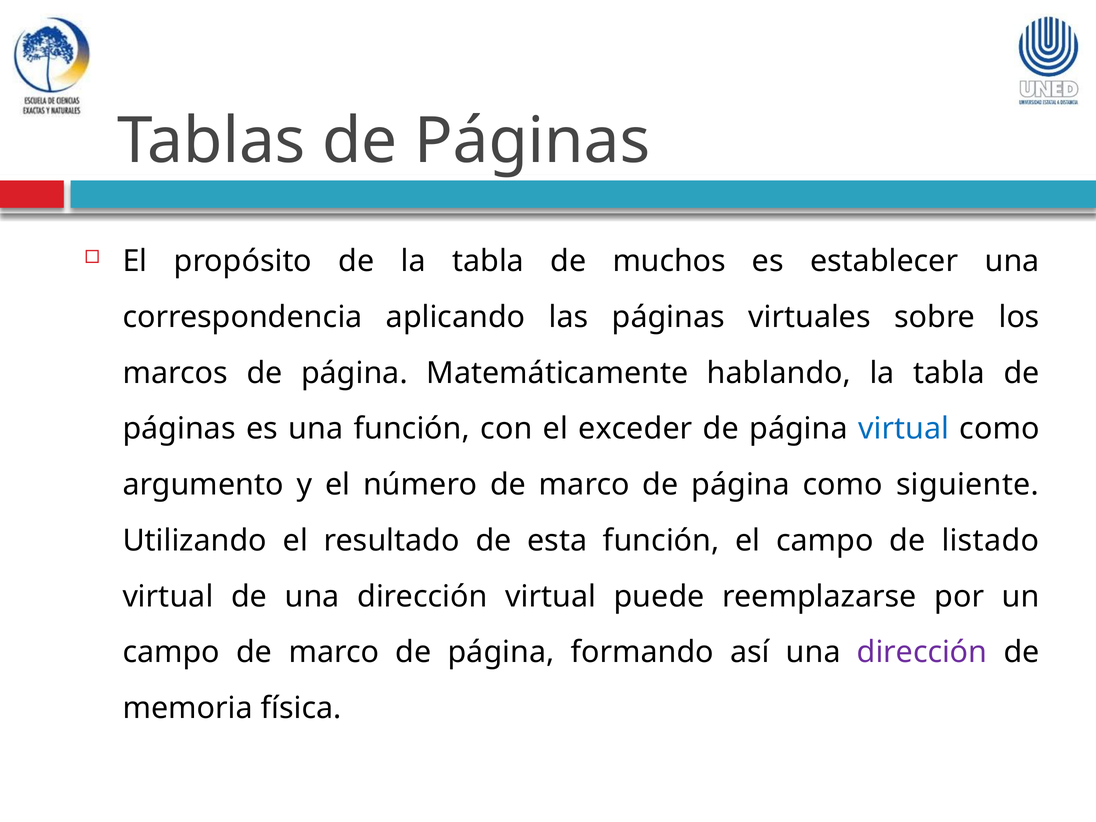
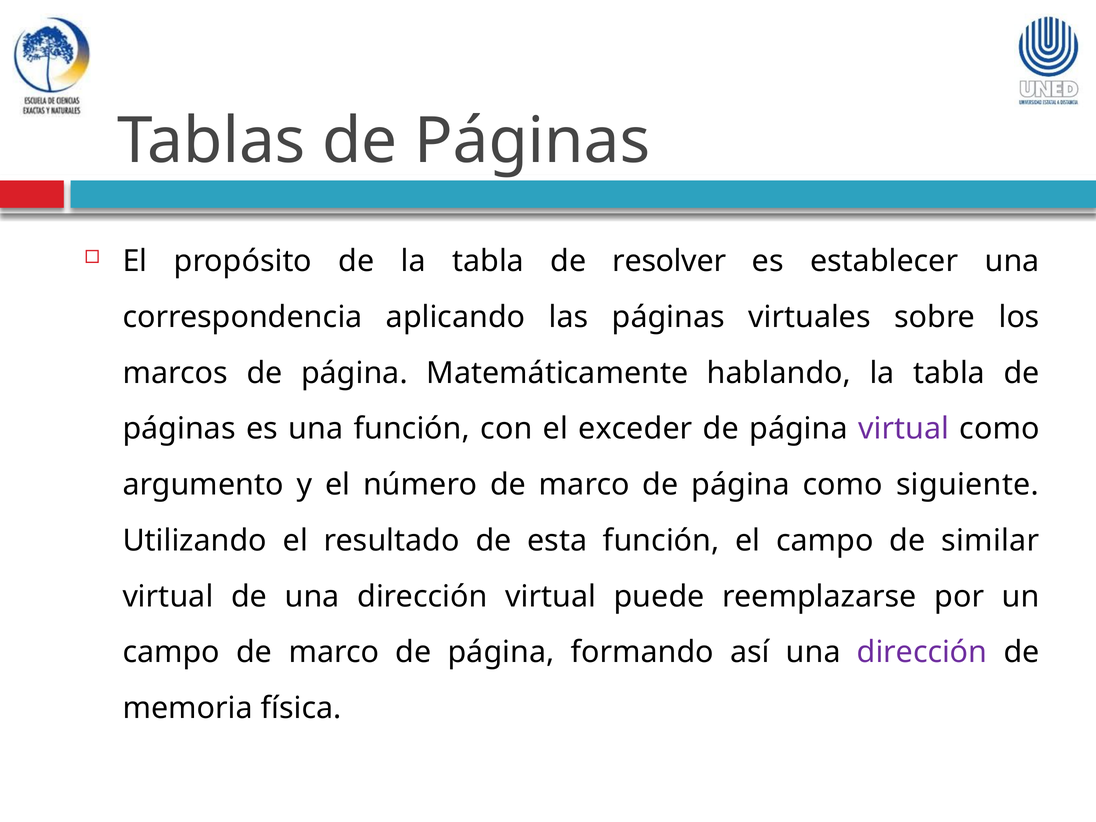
muchos: muchos -> resolver (669, 261)
virtual colour: blue -> purple (904, 429)
listado: listado -> similar (990, 541)
